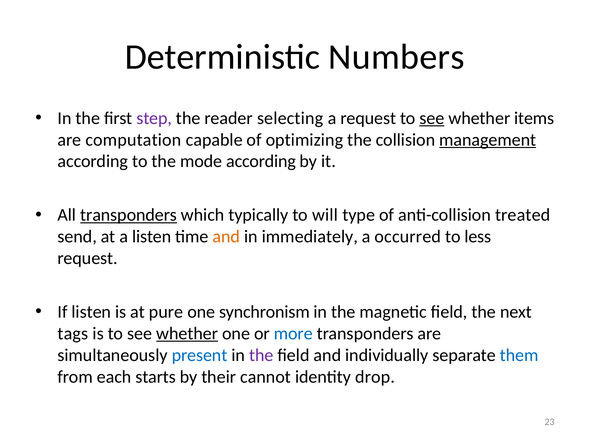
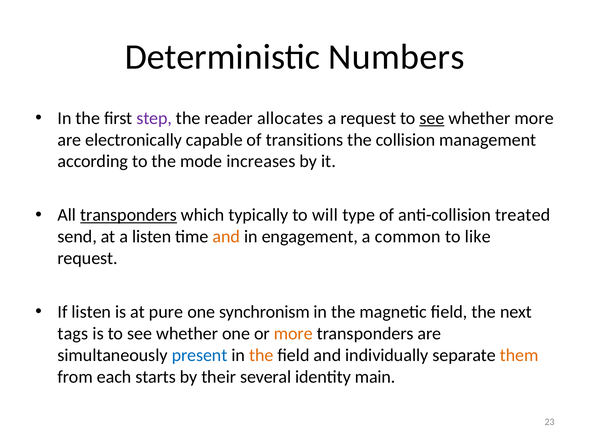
selecting: selecting -> allocates (290, 118)
whether items: items -> more (534, 118)
computation: computation -> electronically (134, 140)
optimizing: optimizing -> transitions (304, 140)
management underline: present -> none (488, 140)
mode according: according -> increases (261, 162)
immediately: immediately -> engagement (310, 237)
occurred: occurred -> common (408, 237)
less: less -> like (478, 237)
whether underline: present -> none (187, 334)
more colour: blue -> orange (293, 334)
the colour: purple -> orange (261, 356)
them colour: blue -> orange (519, 356)
cannot: cannot -> several (266, 377)
drop: drop -> main (375, 377)
